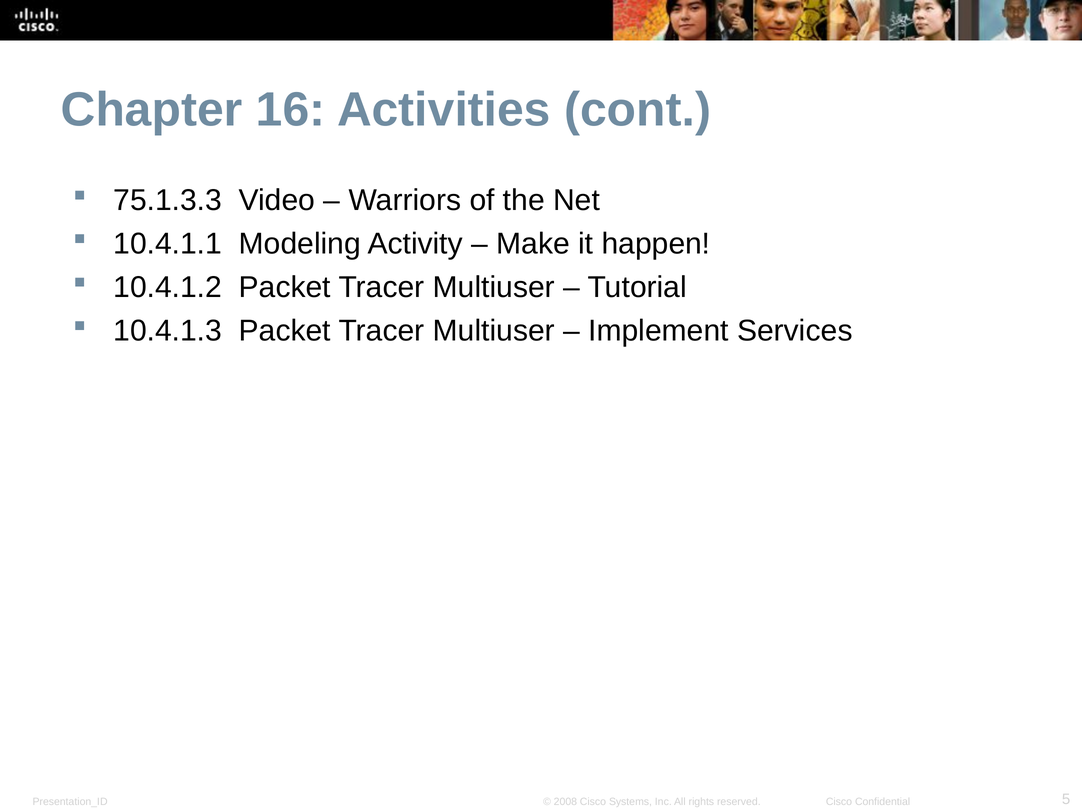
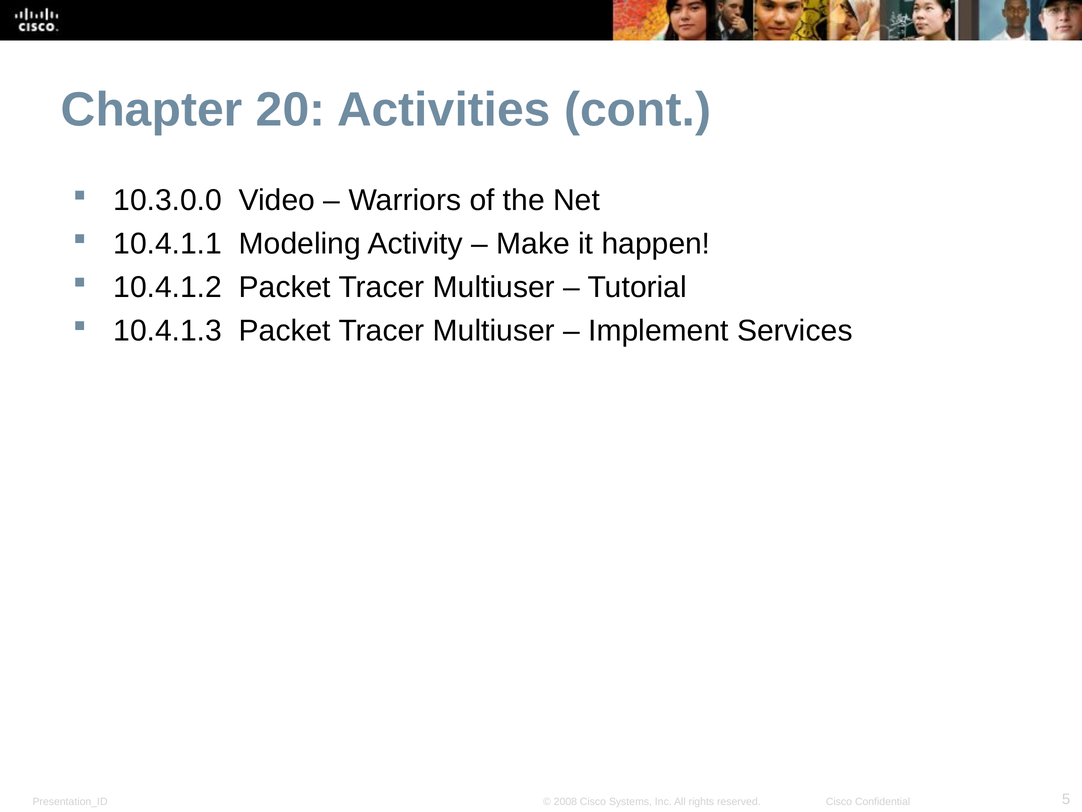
16: 16 -> 20 (291, 110)
75.1.3.3: 75.1.3.3 -> 10.3.0.0 (168, 200)
